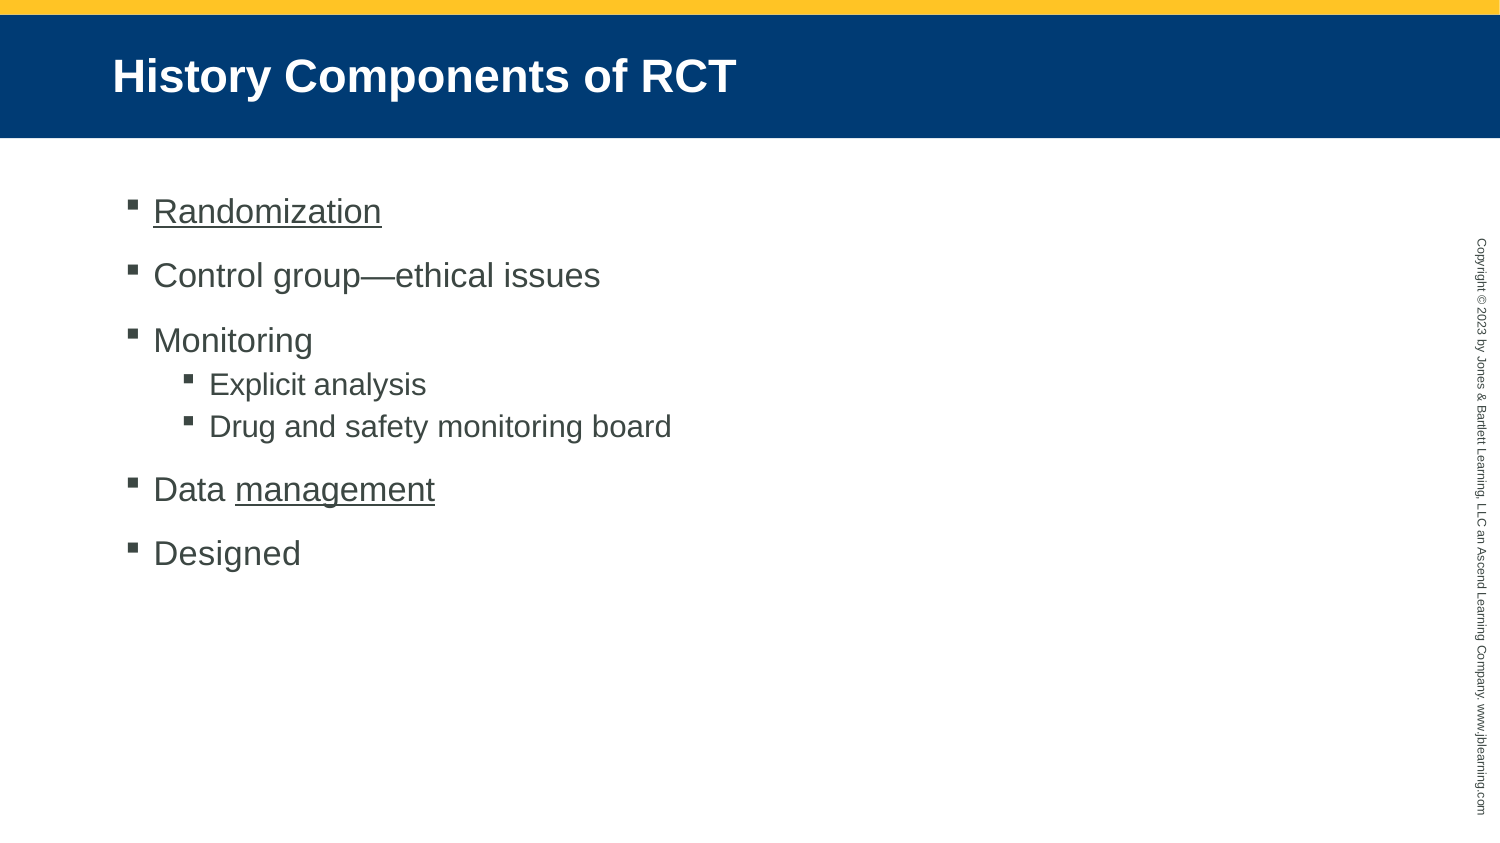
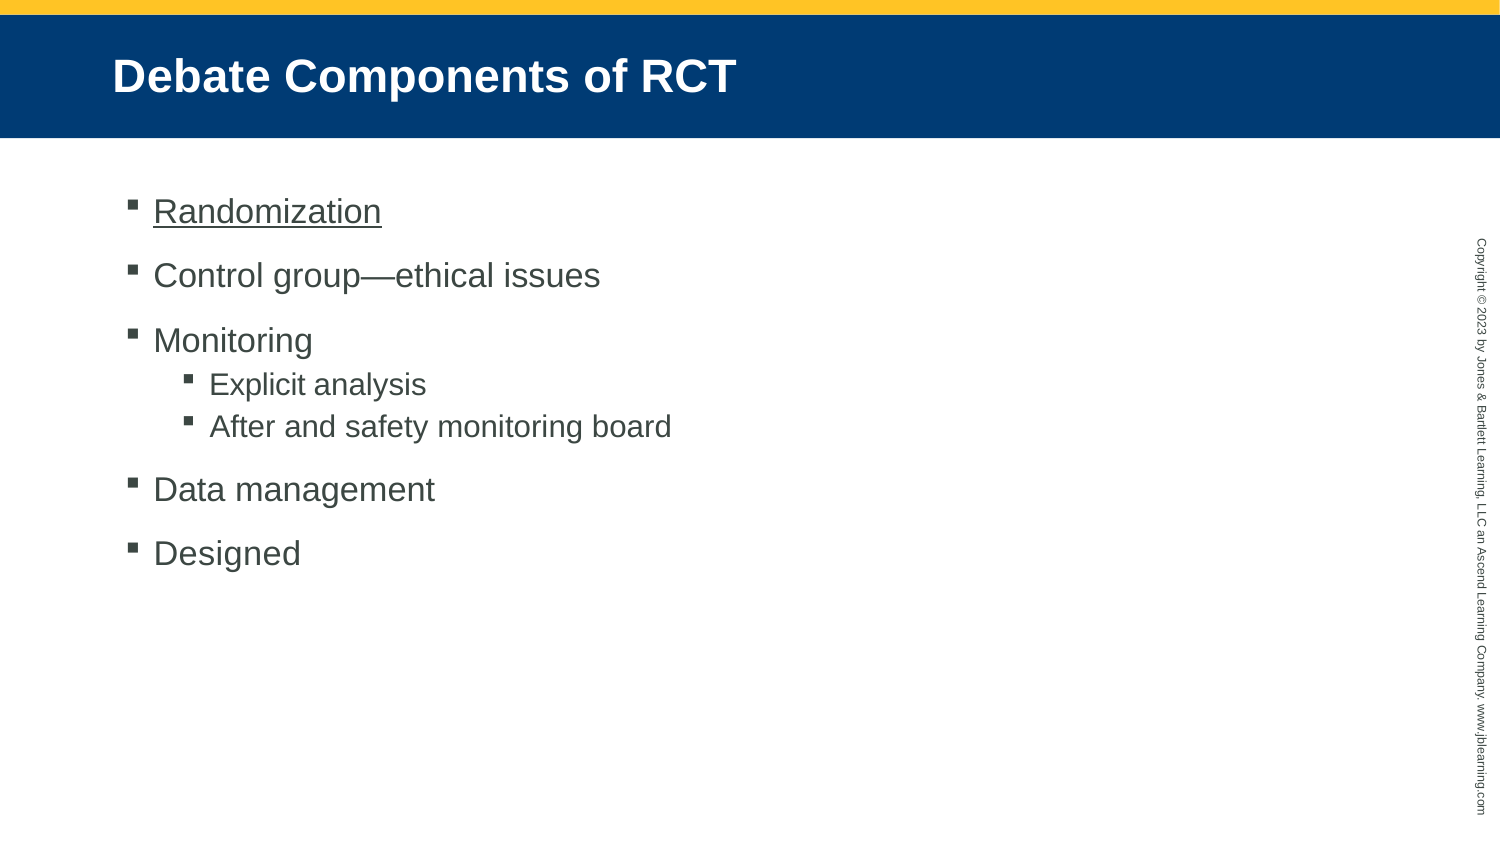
History: History -> Debate (192, 77)
Drug: Drug -> After (243, 427)
management underline: present -> none (335, 490)
